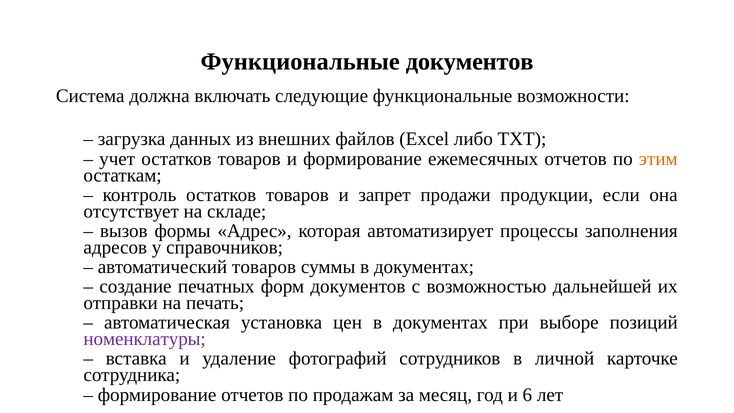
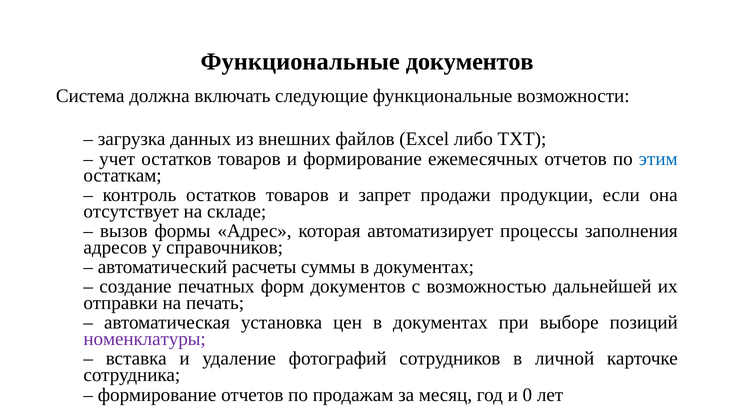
этим colour: orange -> blue (658, 159)
автоматический товаров: товаров -> расчеты (264, 267)
6: 6 -> 0 (527, 395)
